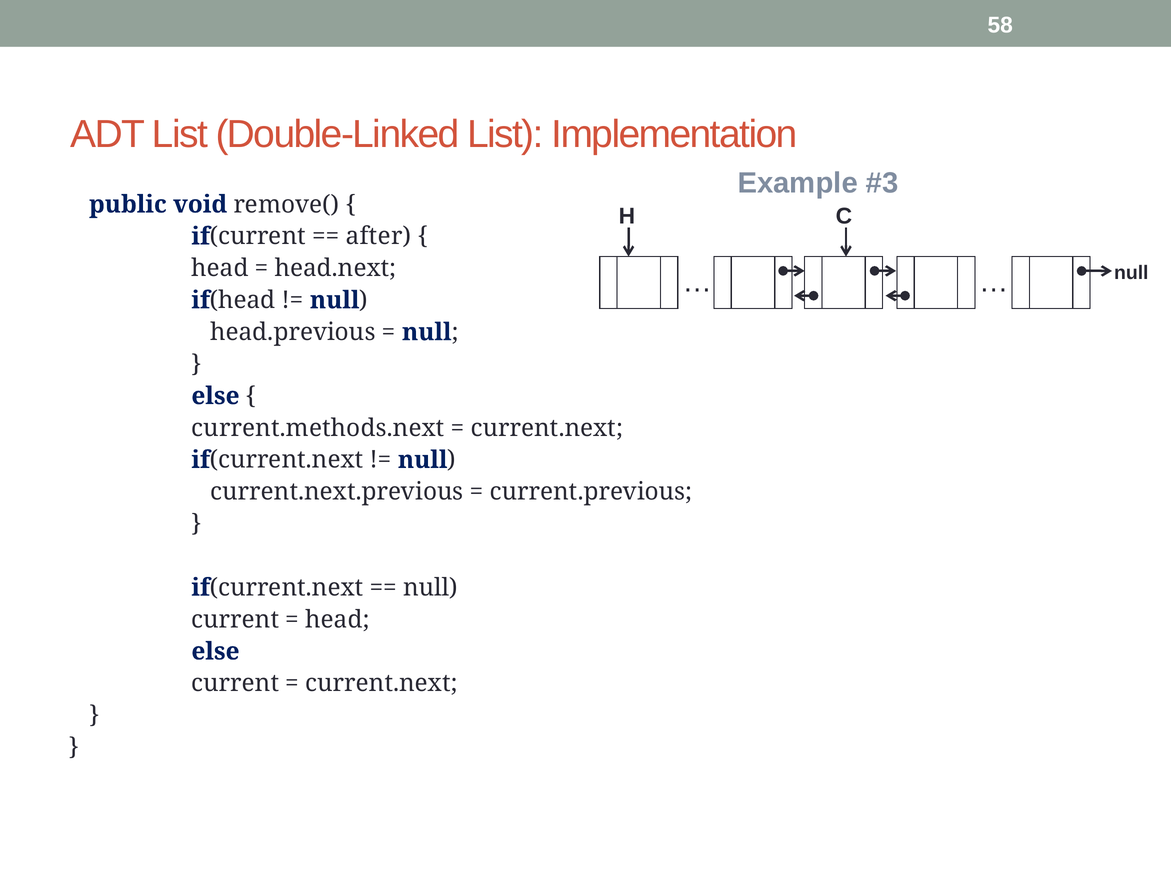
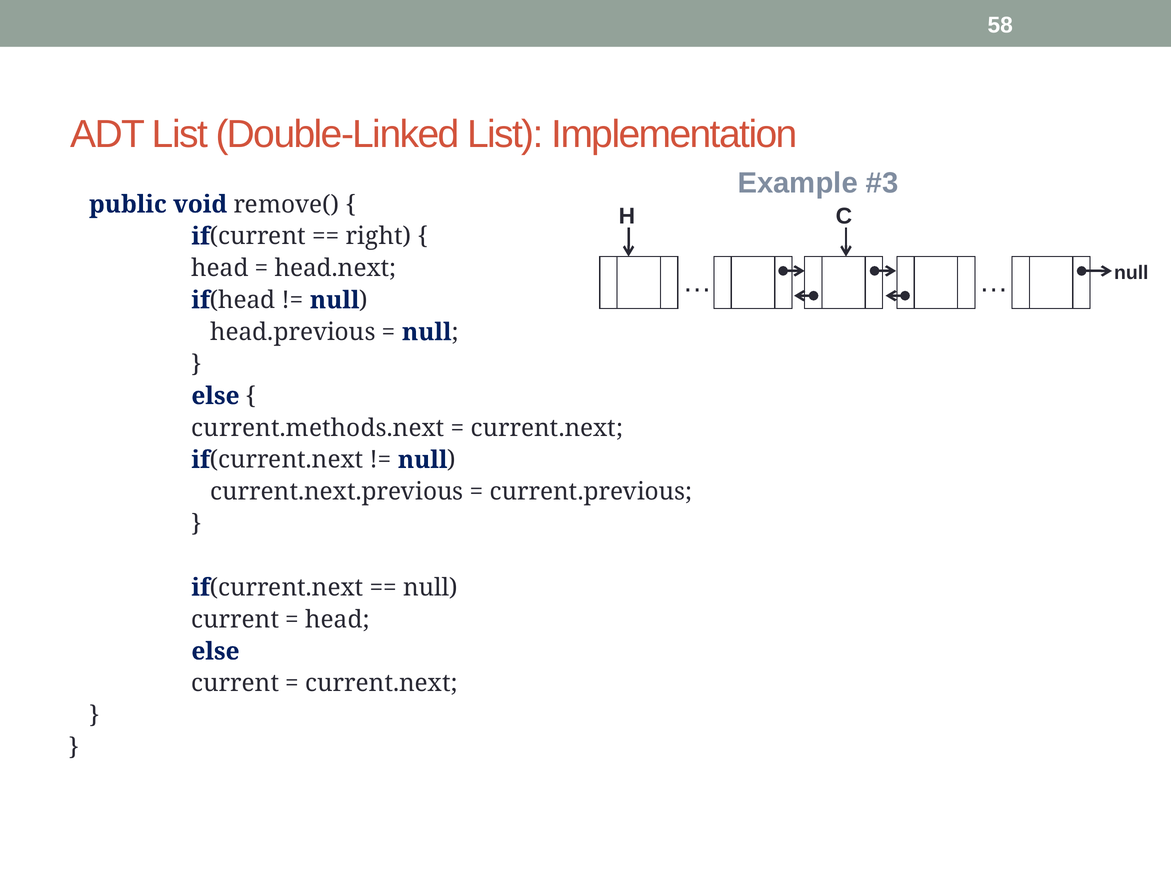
after: after -> right (379, 236)
